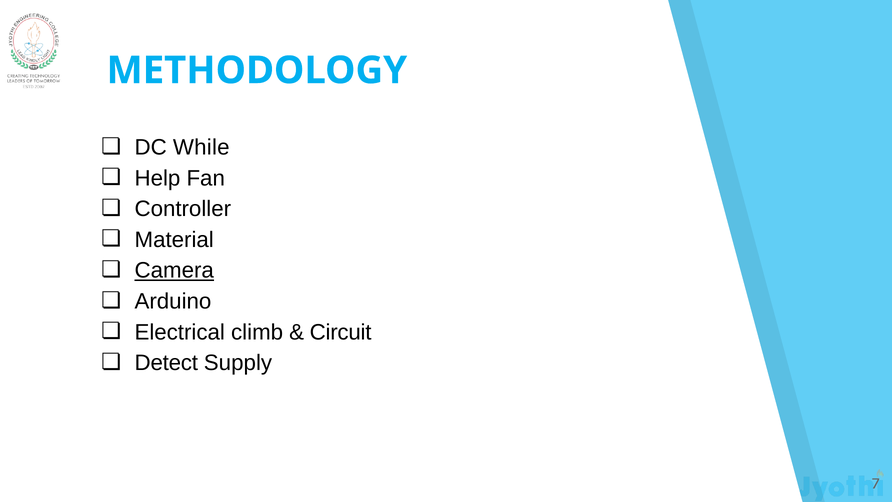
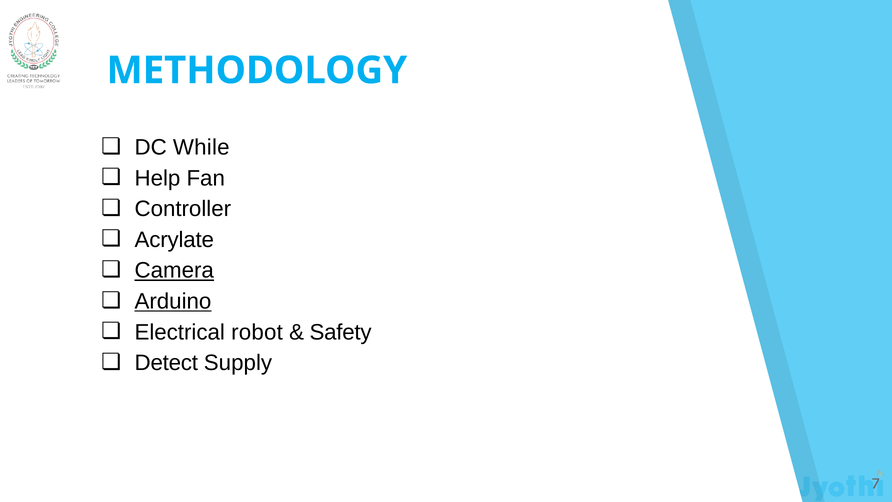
Material: Material -> Acrylate (174, 240)
Arduino underline: none -> present (173, 301)
climb: climb -> robot (257, 332)
Circuit: Circuit -> Safety (341, 332)
